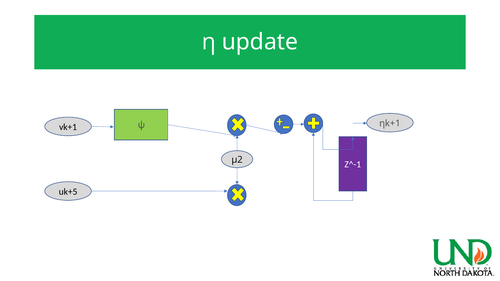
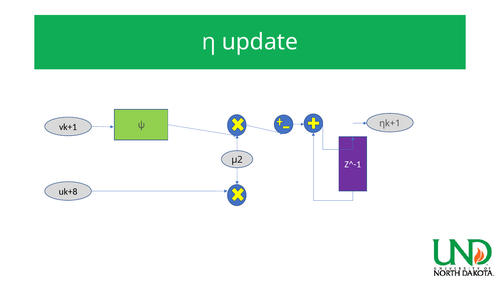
uk+5: uk+5 -> uk+8 (68, 192)
